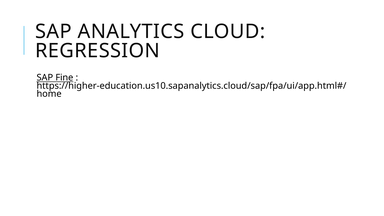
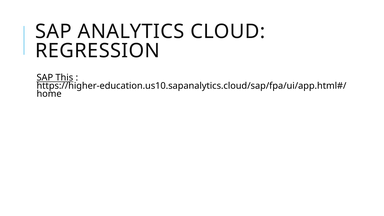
Fine: Fine -> This (64, 78)
